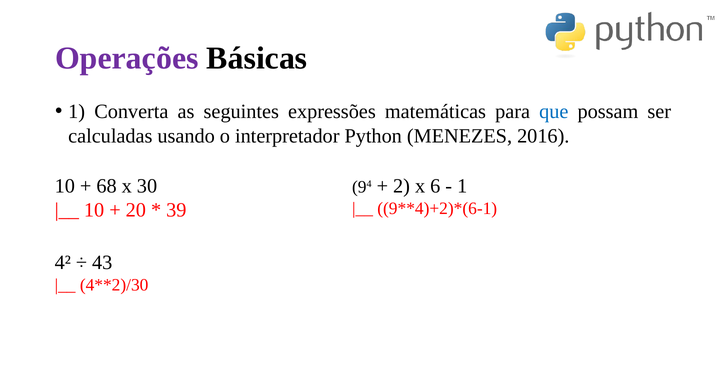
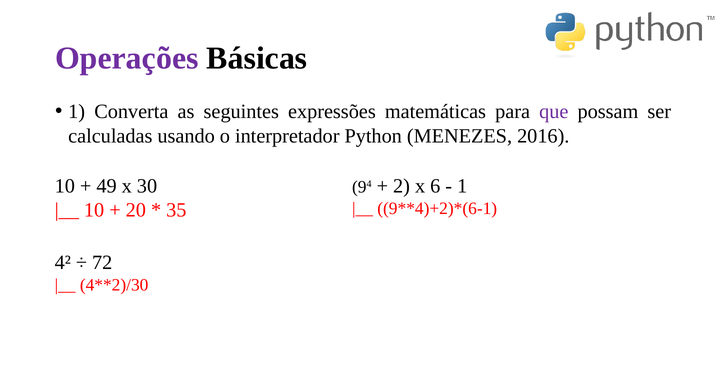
que colour: blue -> purple (554, 112)
68: 68 -> 49 (107, 186)
39: 39 -> 35 (176, 210)
43: 43 -> 72 (102, 263)
